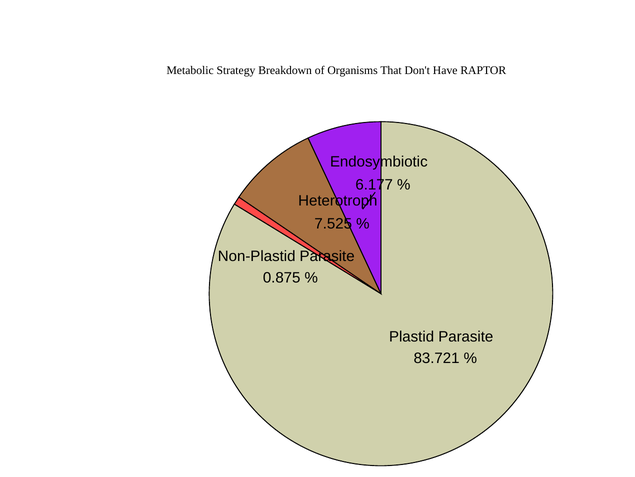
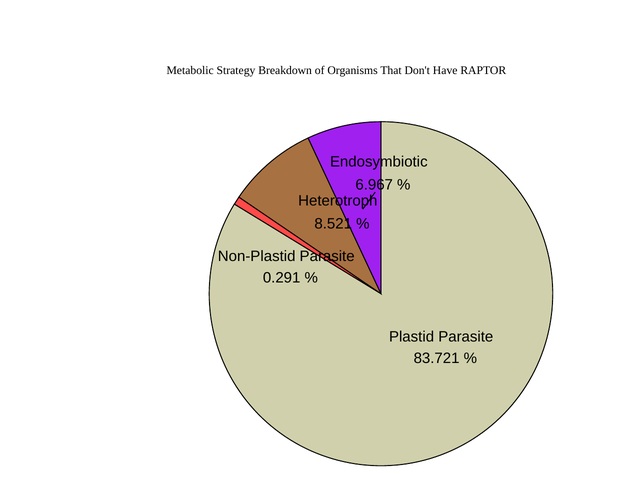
6.177: 6.177 -> 6.967 (374, 184)
7.525: 7.525 -> 8.521 (333, 223)
0.875: 0.875 -> 0.291 (282, 277)
